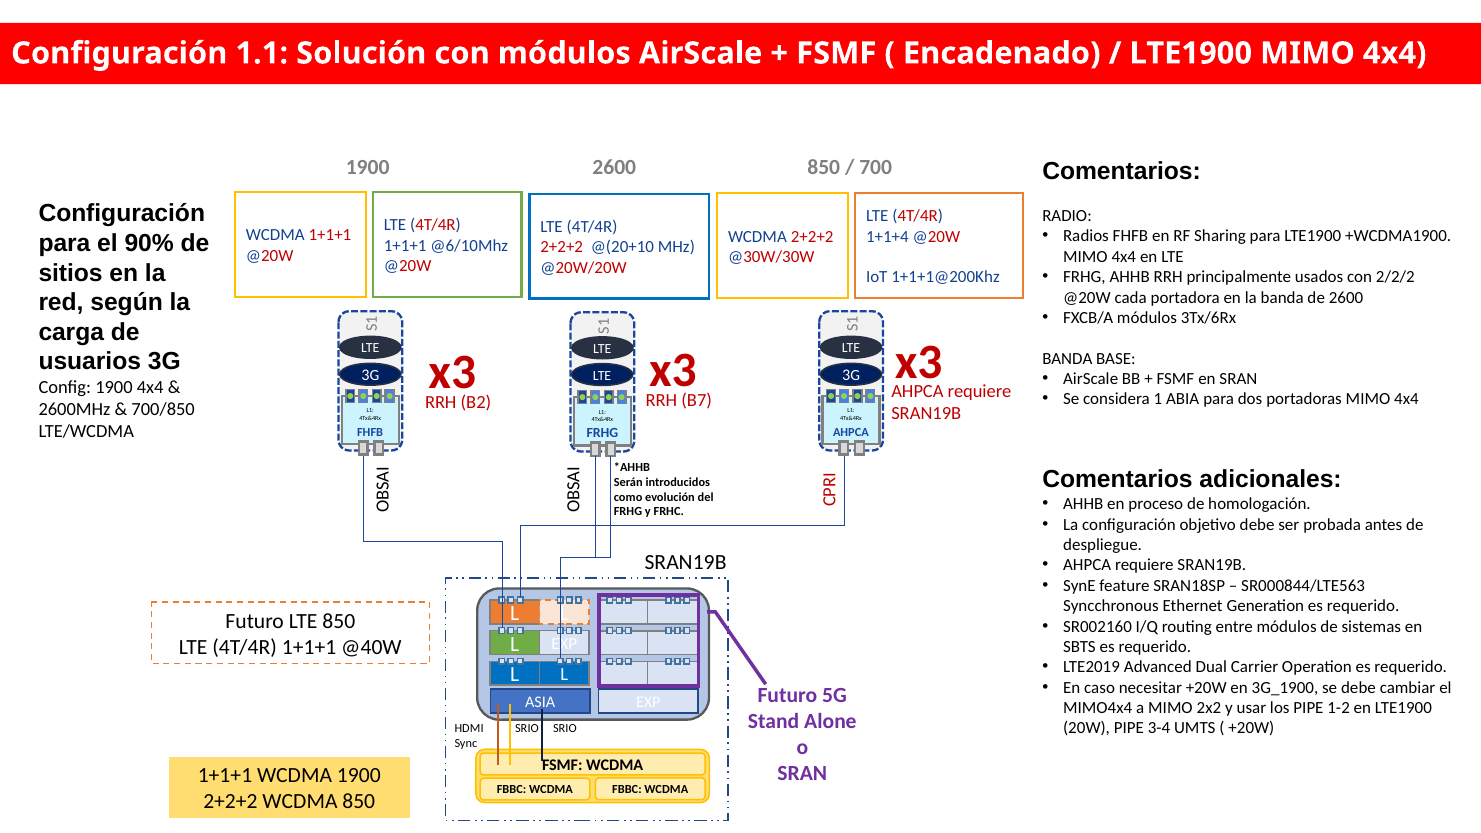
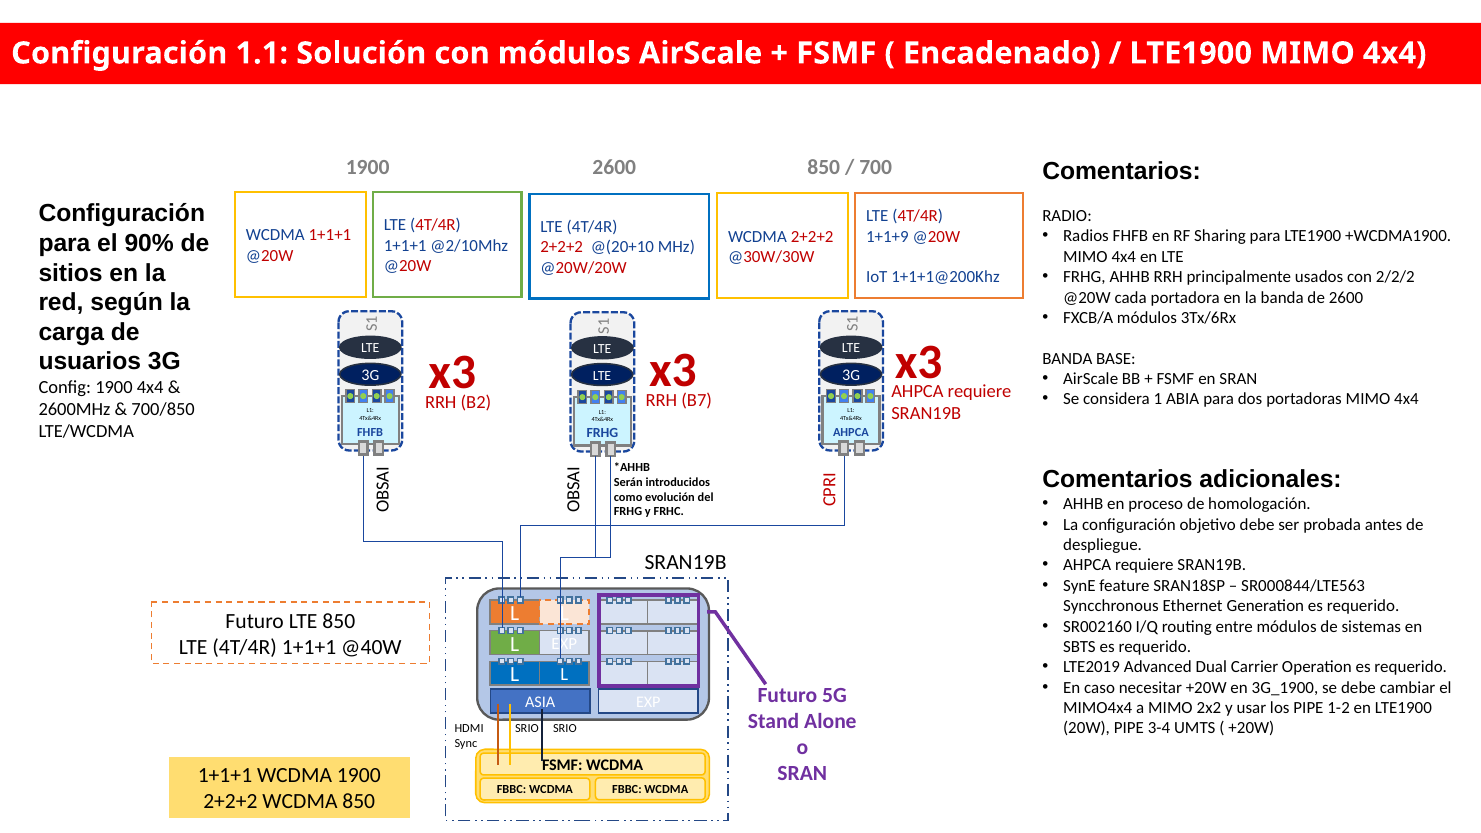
1+1+4: 1+1+4 -> 1+1+9 (887, 237)
@6/10Mhz: @6/10Mhz -> @2/10Mhz (469, 245)
